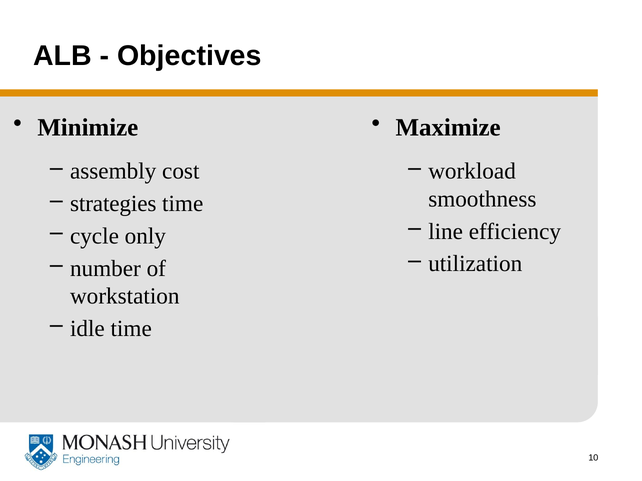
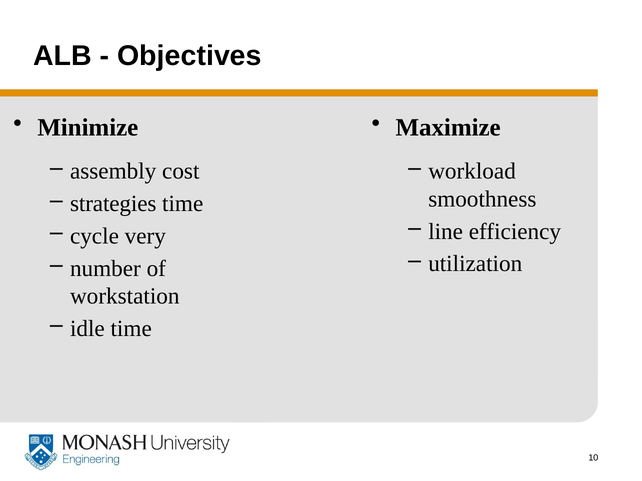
only: only -> very (145, 236)
